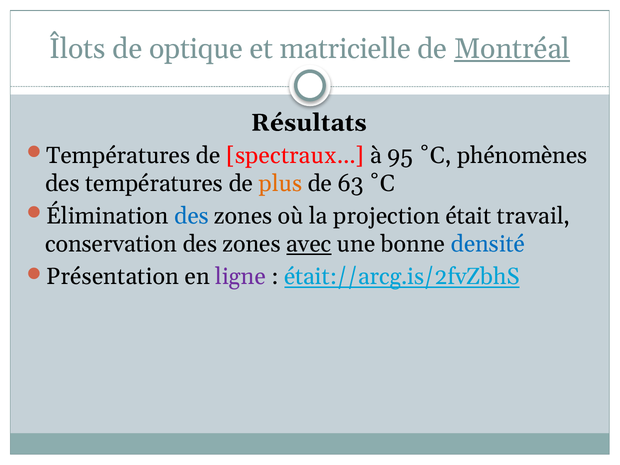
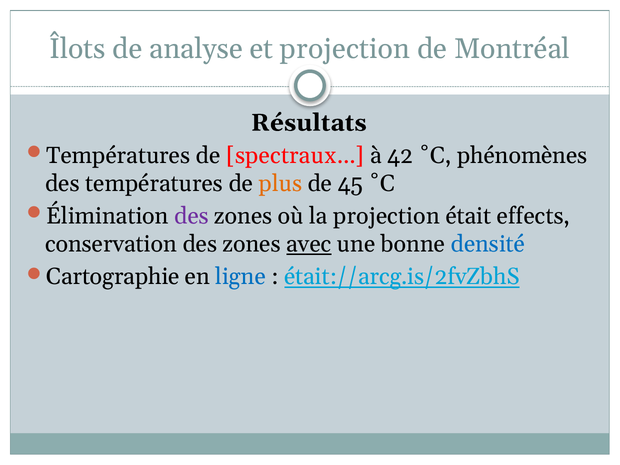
optique: optique -> analyse (196, 49)
et matricielle: matricielle -> projection (345, 49)
Montréal underline: present -> none (512, 49)
95: 95 -> 42 (400, 156)
63: 63 -> 45 (350, 184)
des colour: blue -> purple (192, 216)
travail: travail -> effects (534, 216)
Présentation: Présentation -> Cartographie (113, 277)
ligne colour: purple -> blue (241, 277)
